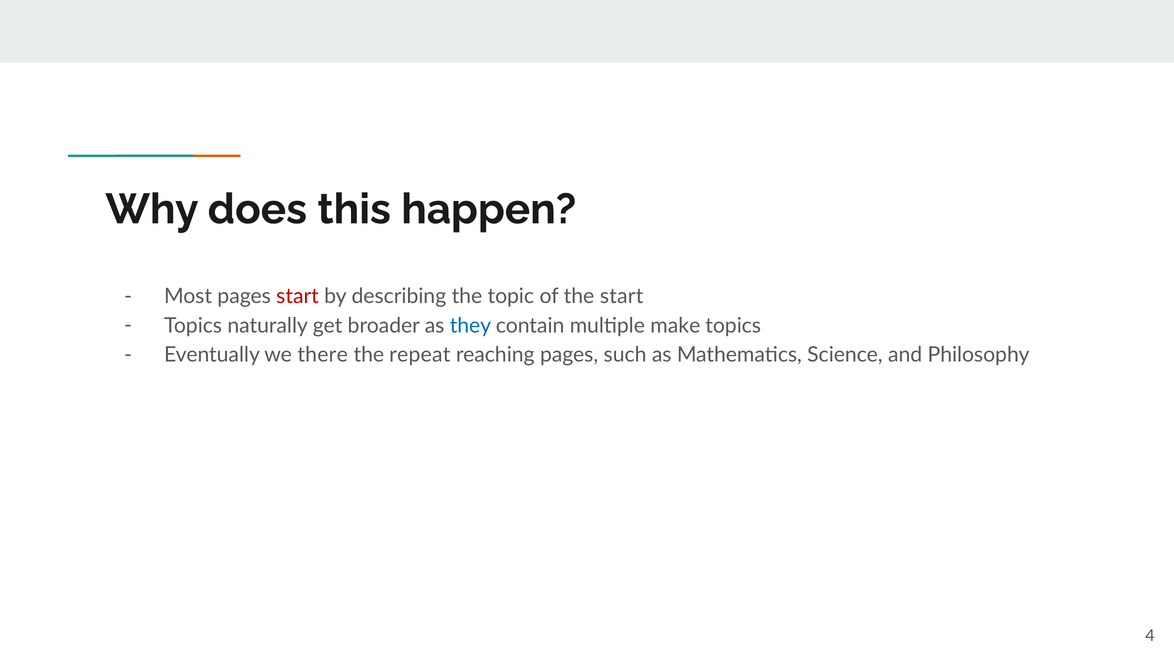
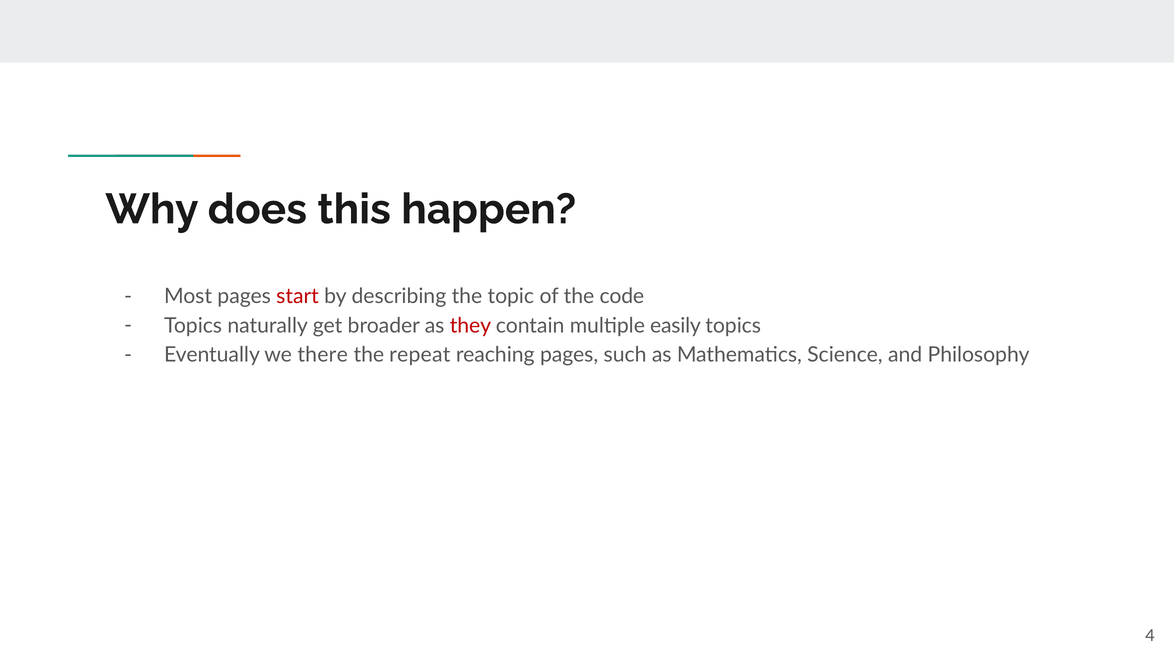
the start: start -> code (622, 297)
they colour: blue -> red (470, 326)
make: make -> easily (675, 326)
